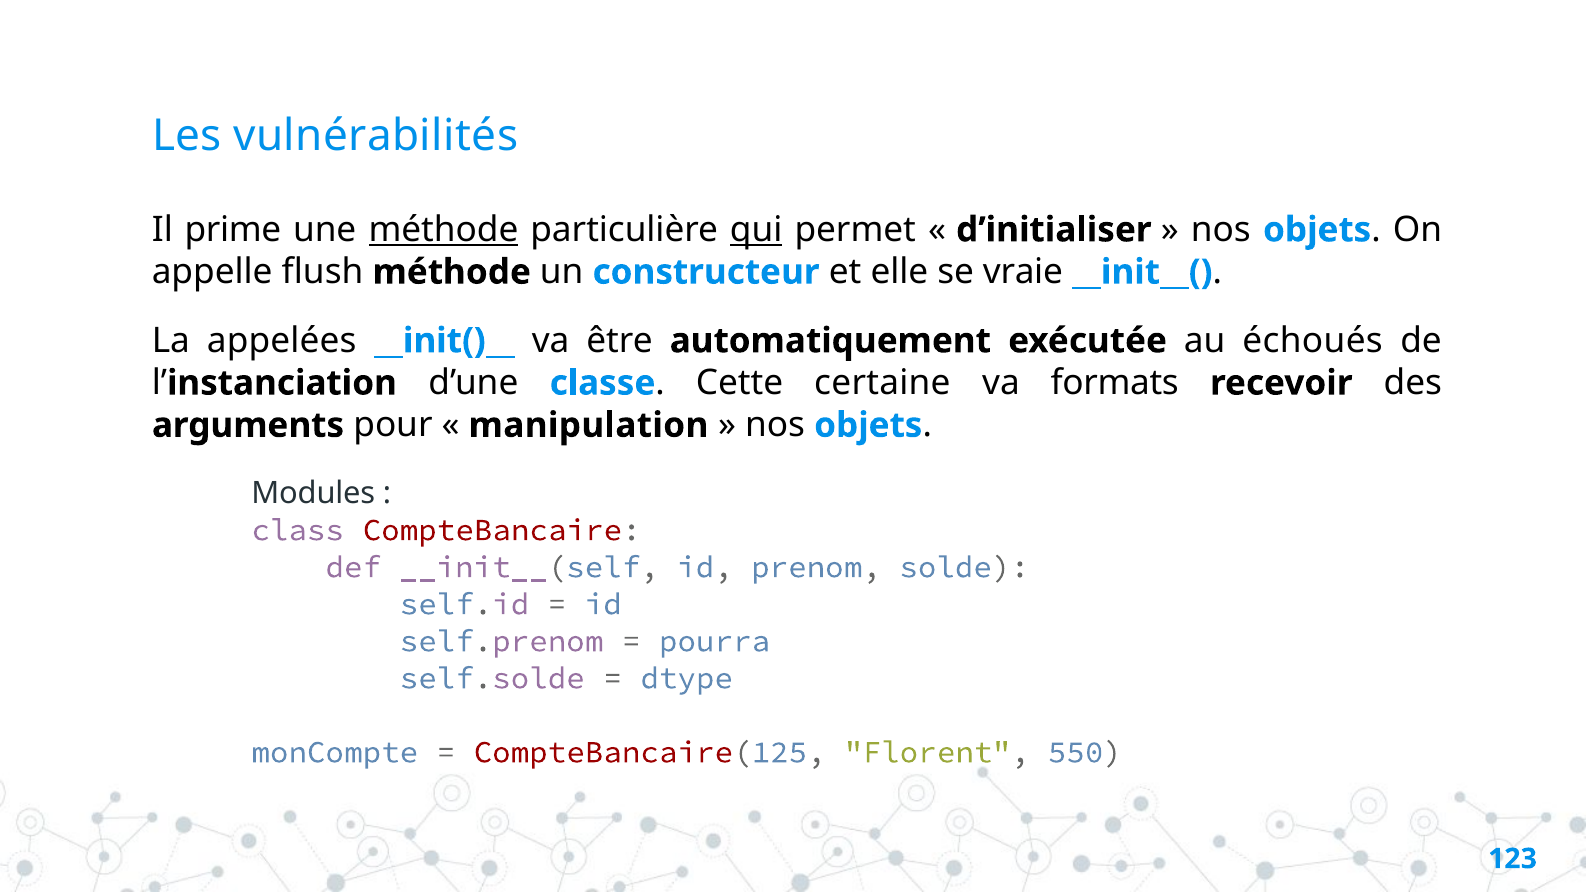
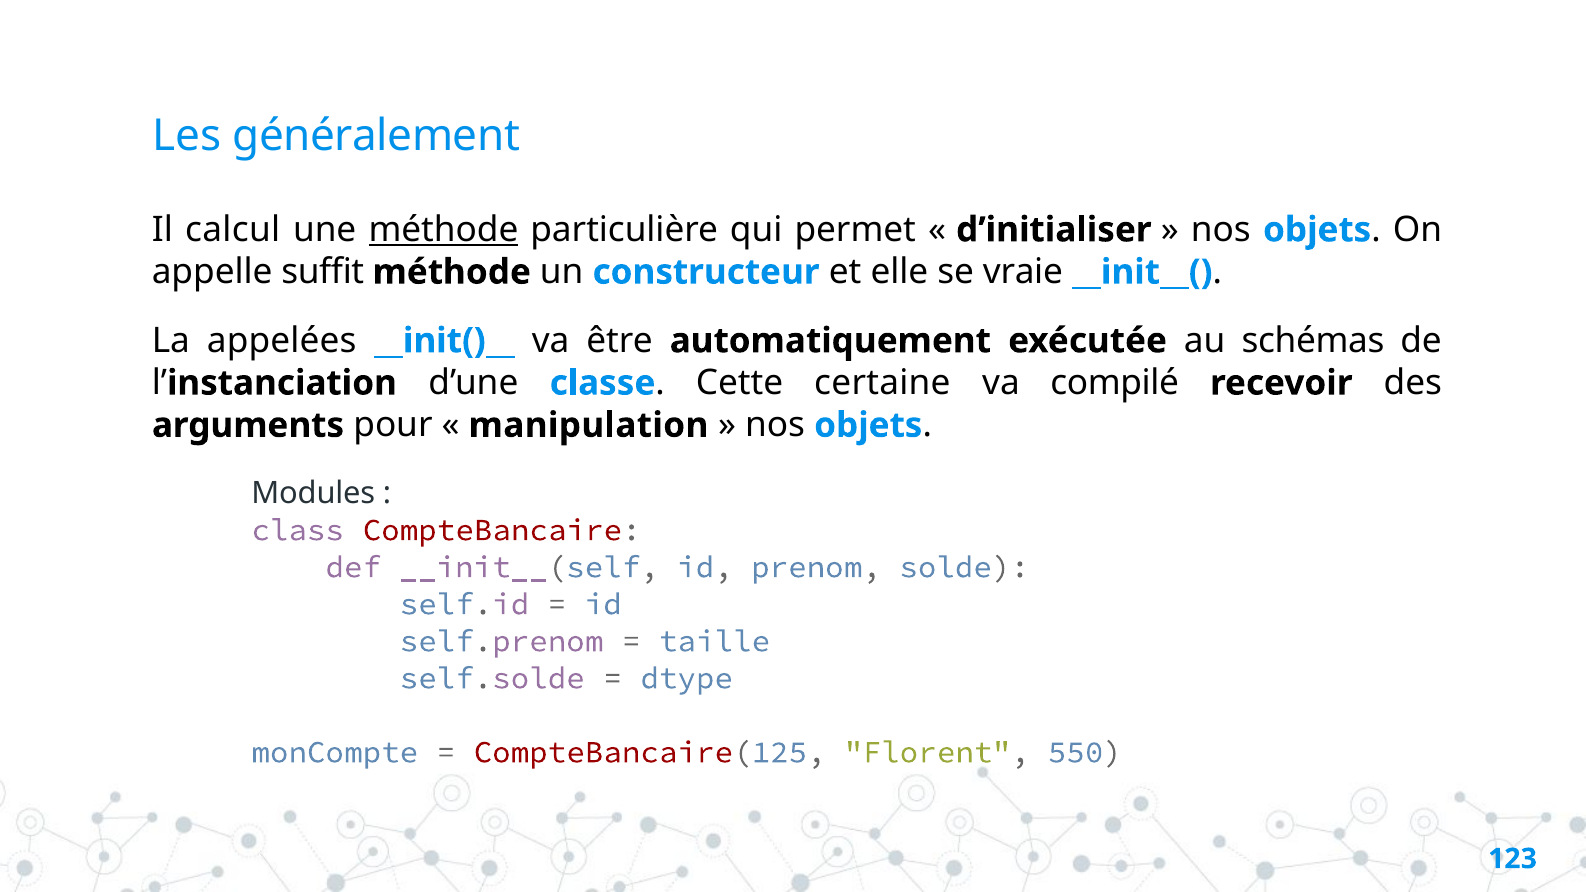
vulnérabilités: vulnérabilités -> généralement (376, 136)
prime: prime -> calcul (233, 230)
qui underline: present -> none (756, 230)
flush: flush -> suffit (323, 272)
échoués: échoués -> schémas (1313, 341)
formats: formats -> compilé (1115, 383)
pourra: pourra -> taille (715, 641)
